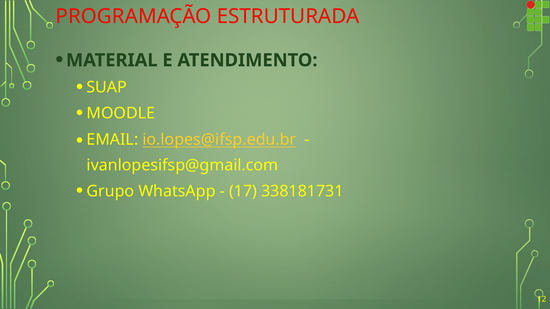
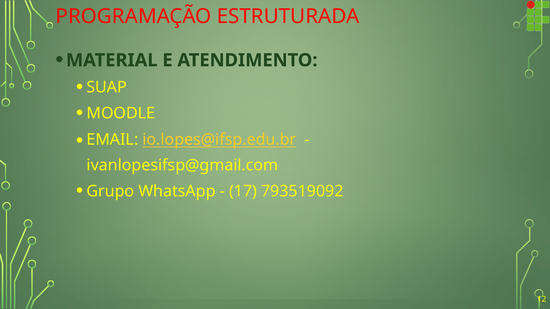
338181731: 338181731 -> 793519092 (302, 191)
